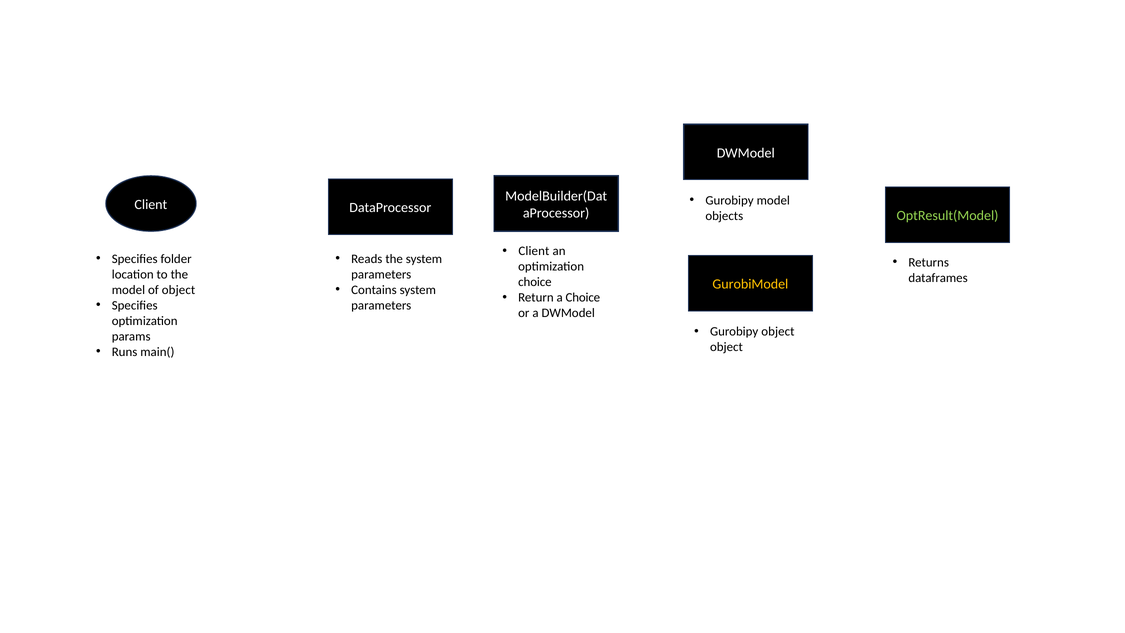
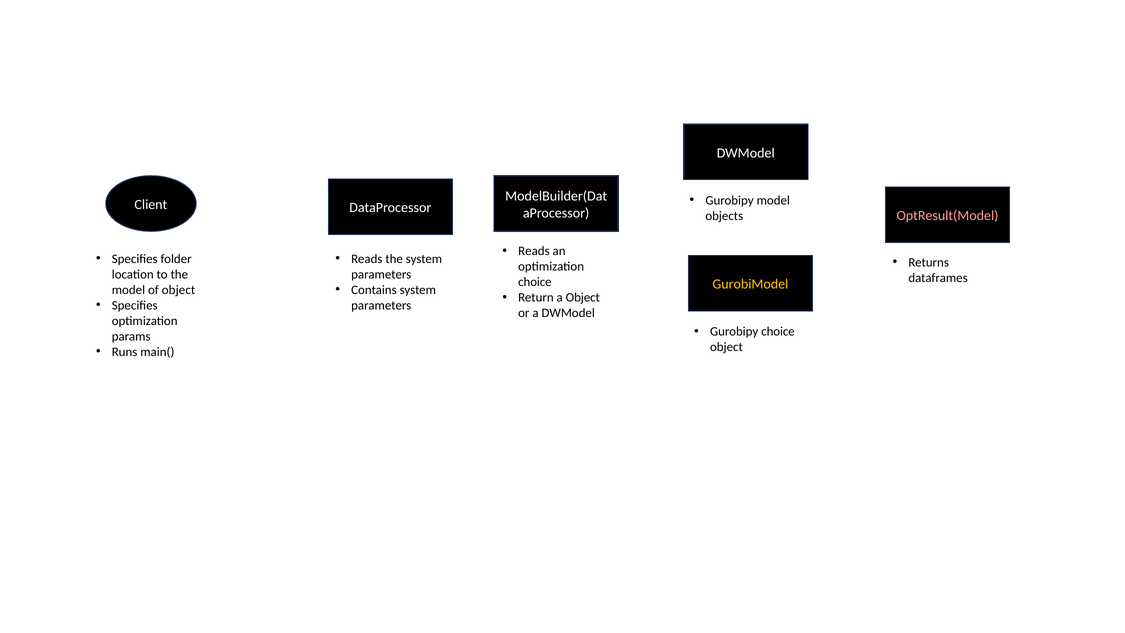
OptResult(Model colour: light green -> pink (948, 216)
Client: Client -> Reads (534, 251)
a Choice: Choice -> Object (583, 297)
Gurobipy object: object -> choice (778, 332)
